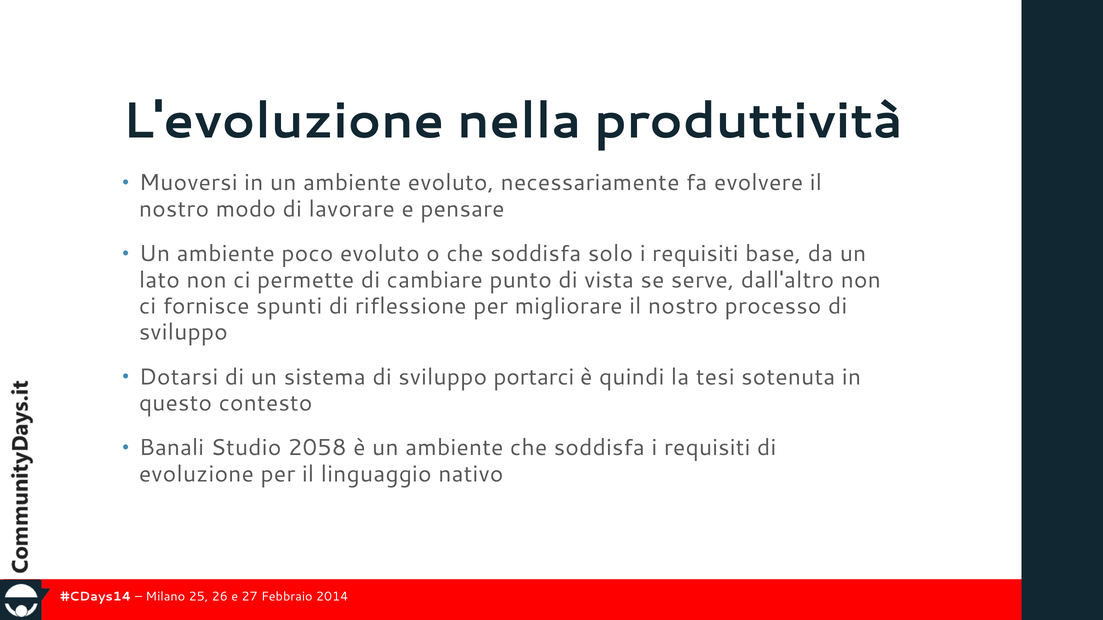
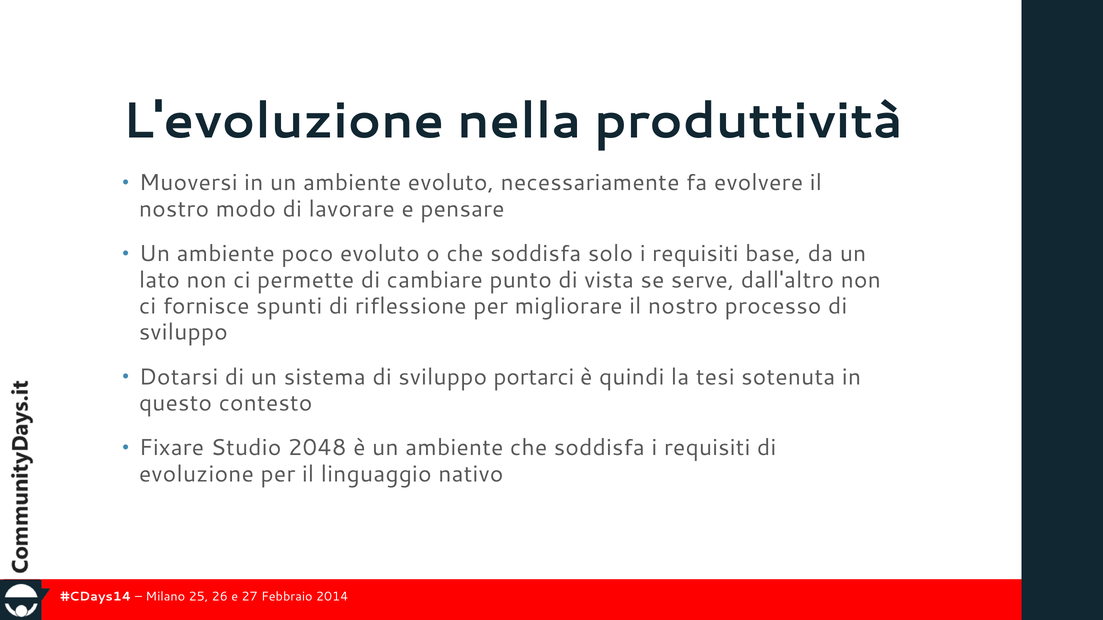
Banali: Banali -> Fixare (171, 448)
2058: 2058 -> 2048 (317, 448)
